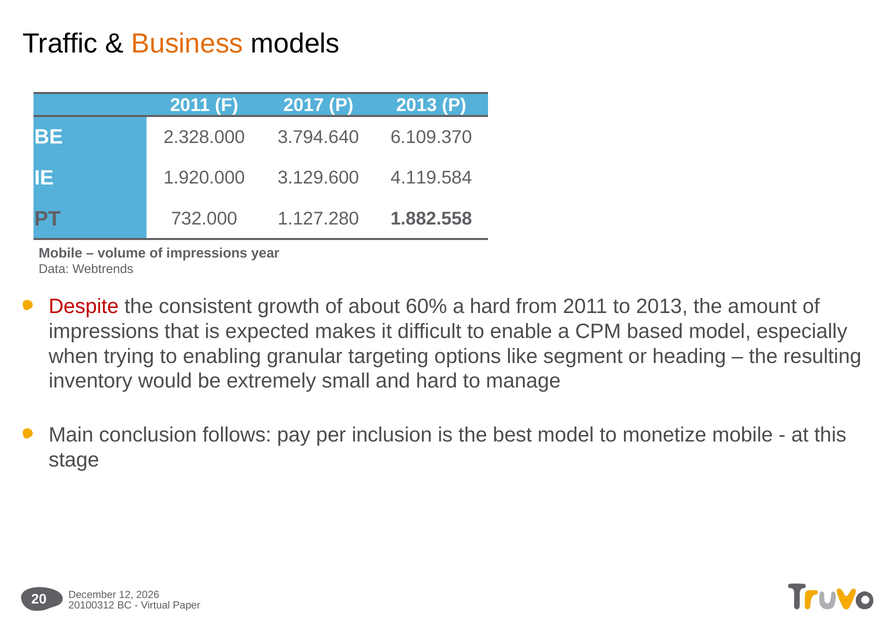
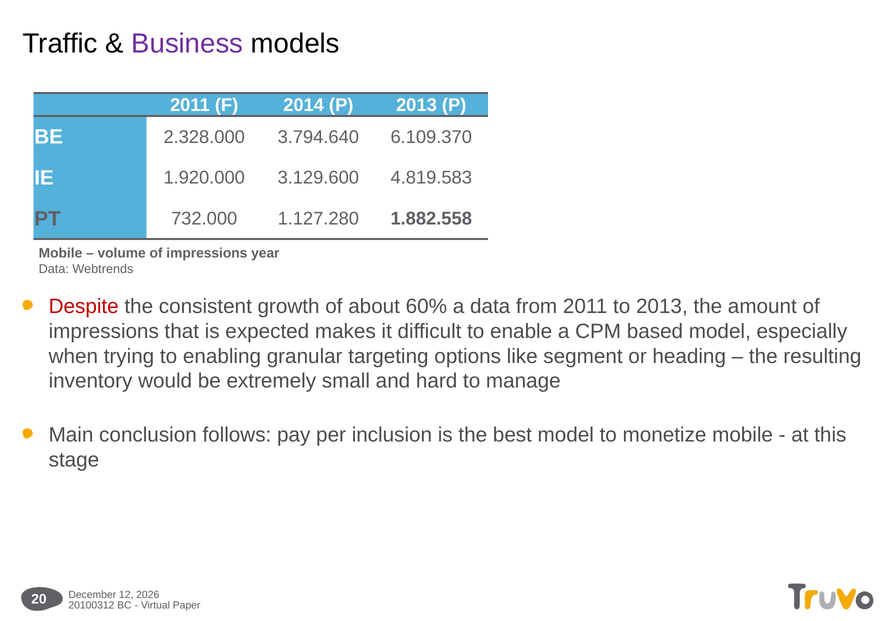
Business colour: orange -> purple (187, 44)
2017: 2017 -> 2014 (304, 105)
4.119.584: 4.119.584 -> 4.819.583 (431, 178)
a hard: hard -> data (490, 306)
